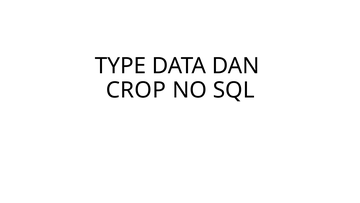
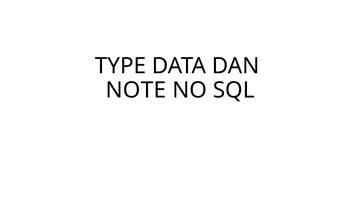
CROP: CROP -> NOTE (136, 90)
